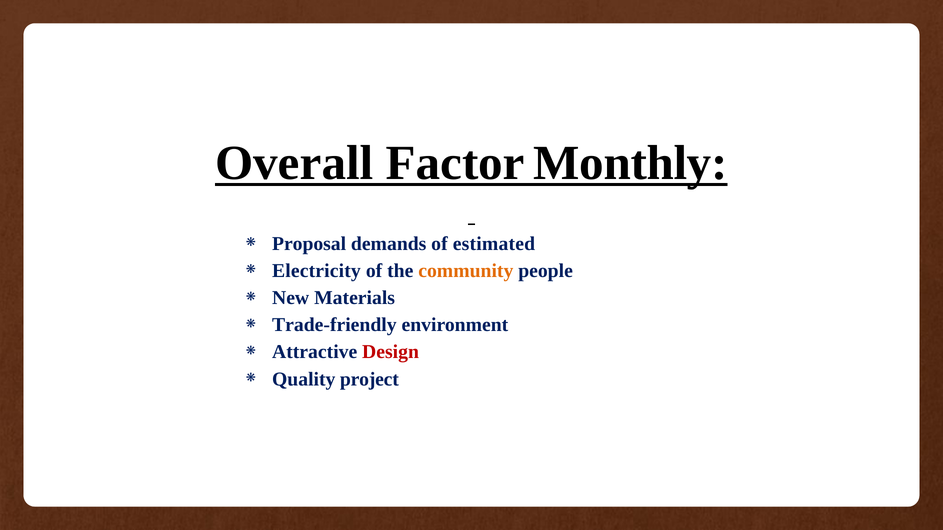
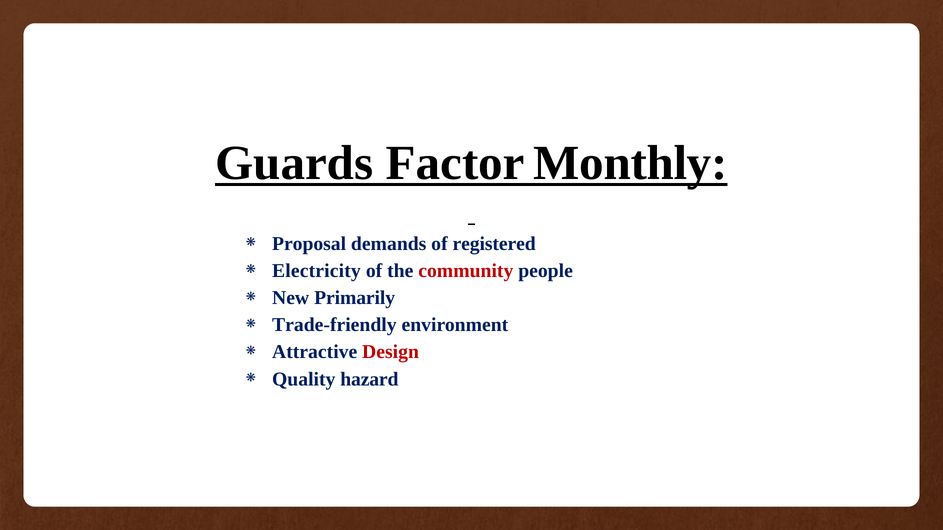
Overall: Overall -> Guards (294, 163)
estimated: estimated -> registered (494, 244)
community colour: orange -> red (466, 271)
Materials: Materials -> Primarily (355, 298)
project: project -> hazard (369, 379)
